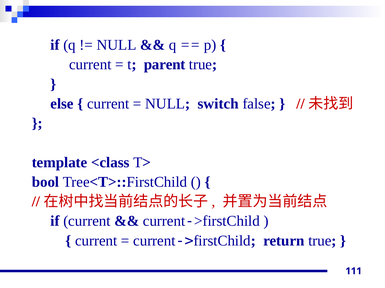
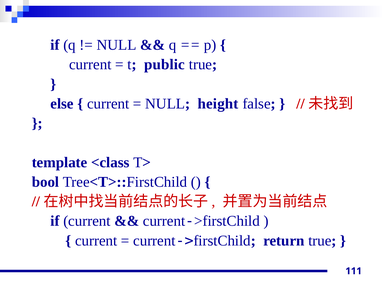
parent: parent -> public (164, 65)
switch: switch -> height (218, 104)
